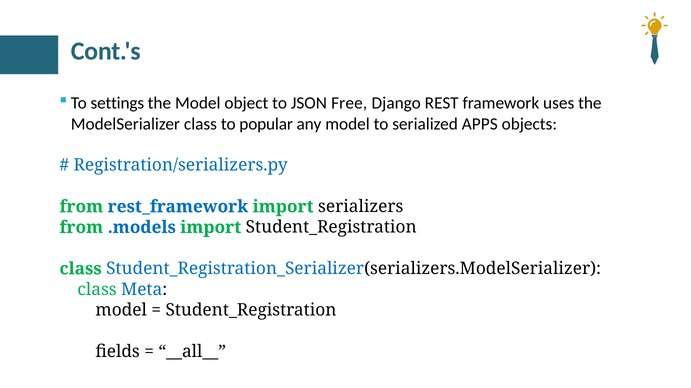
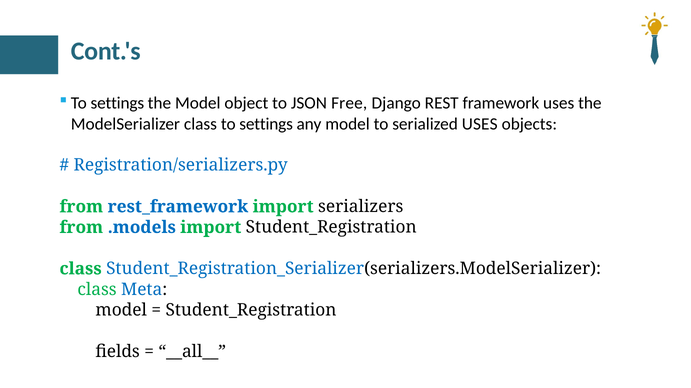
class to popular: popular -> settings (266, 124)
serialized APPS: APPS -> USES (480, 124)
